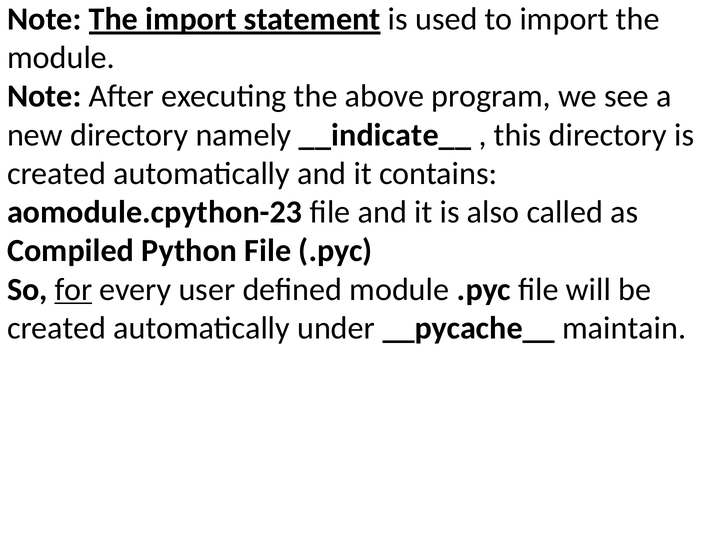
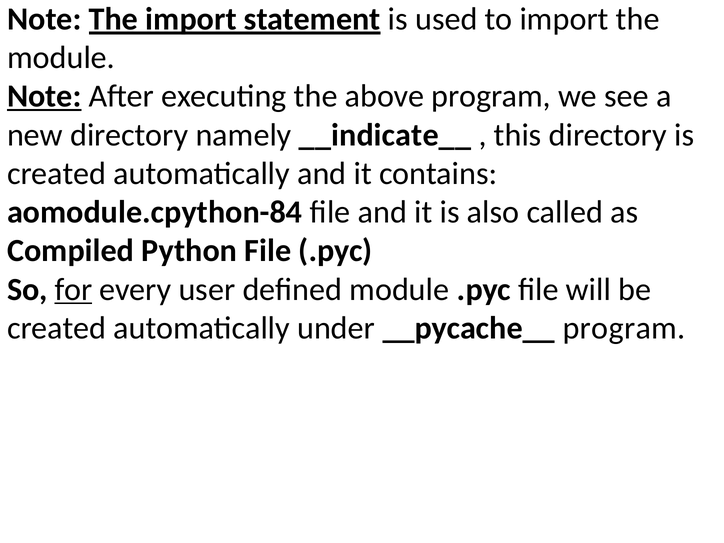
Note underline: none -> present (44, 96)
aomodule.cpython-23: aomodule.cpython-23 -> aomodule.cpython-84 (155, 212)
__pycache__ maintain: maintain -> program (624, 328)
